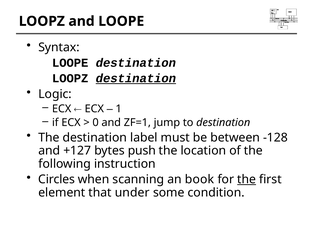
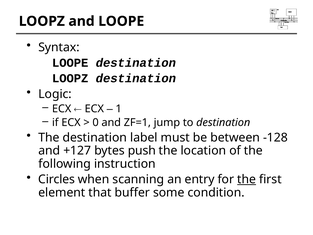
destination underline: present -> none (136, 78)
book: book -> entry (200, 179)
under: under -> buffer (132, 192)
